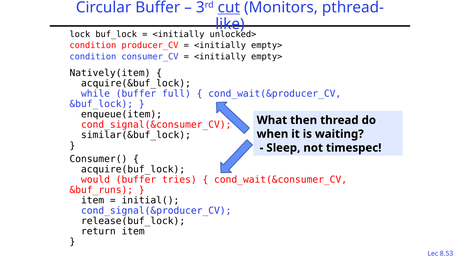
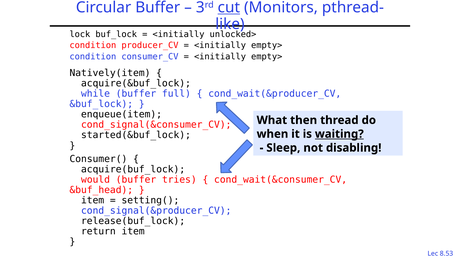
similar(&buf_lock: similar(&buf_lock -> started(&buf_lock (136, 135)
waiting underline: none -> present (339, 134)
timespec: timespec -> disabling (354, 148)
&buf_runs: &buf_runs -> &buf_head (101, 190)
initial(: initial( -> setting( (150, 200)
